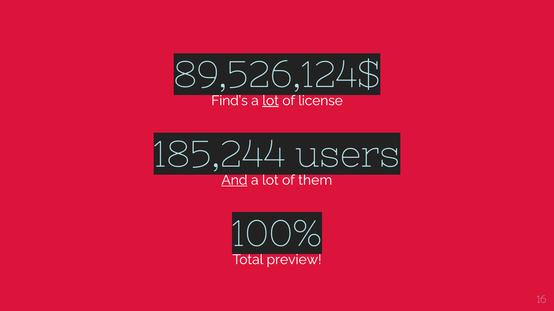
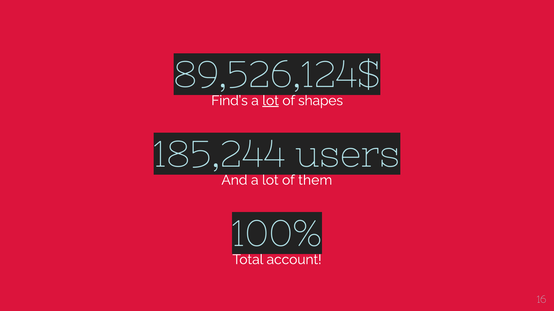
license: license -> shapes (321, 101)
And underline: present -> none (234, 180)
preview: preview -> account (294, 260)
